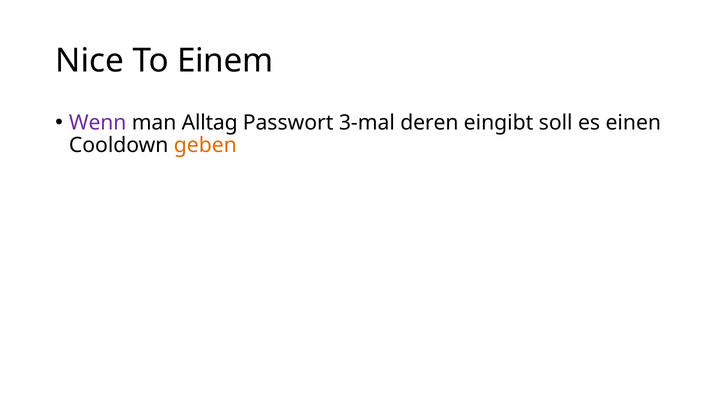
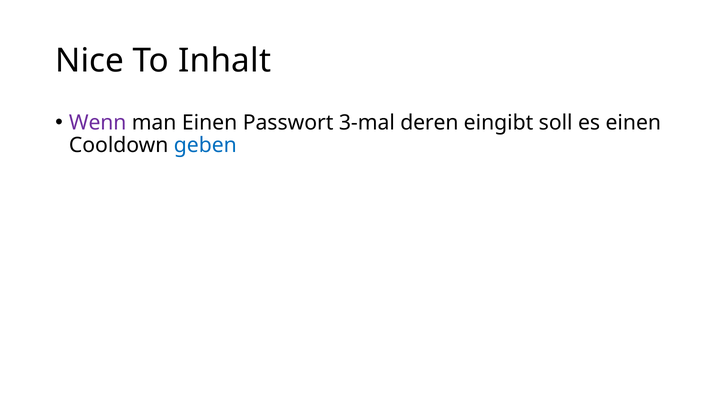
Einem: Einem -> Inhalt (225, 61)
man Alltag: Alltag -> Einen (210, 123)
geben colour: orange -> blue (205, 146)
